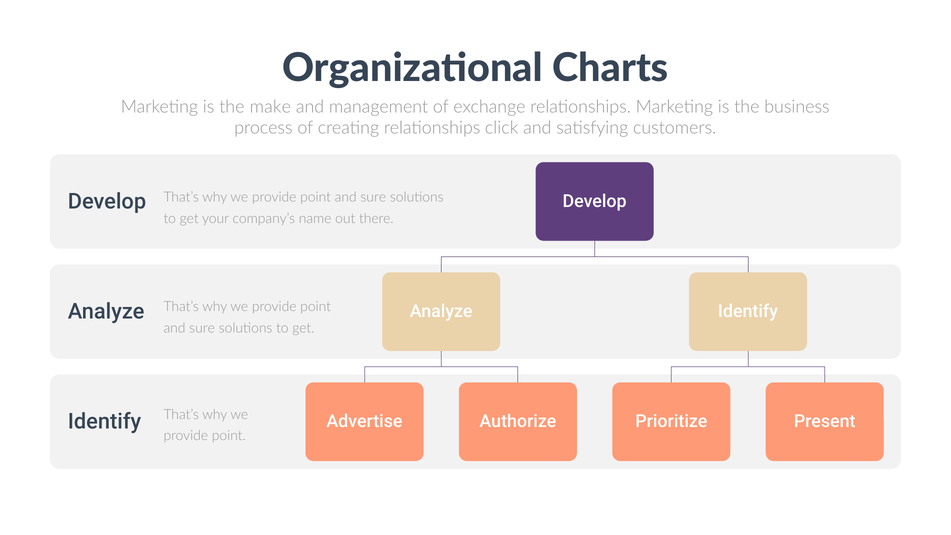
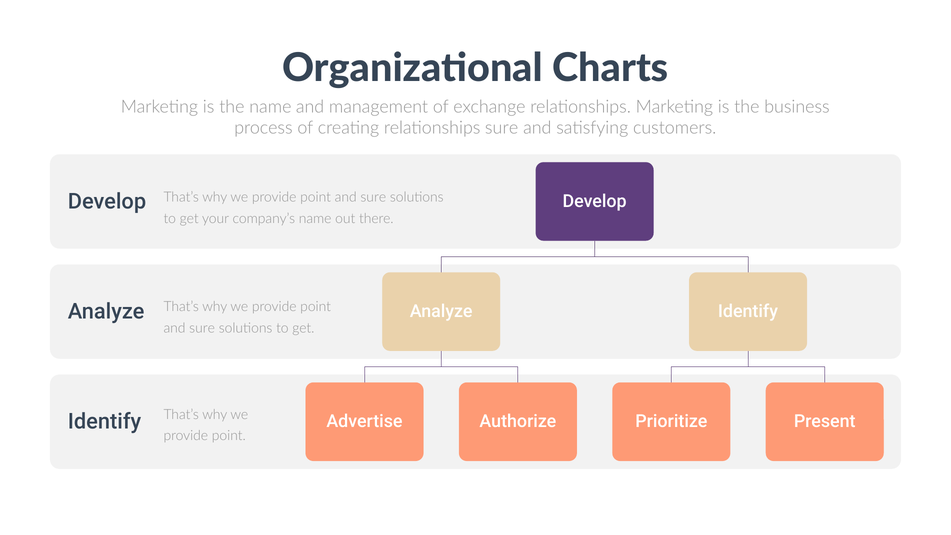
the make: make -> name (270, 107)
relationships click: click -> sure (502, 128)
